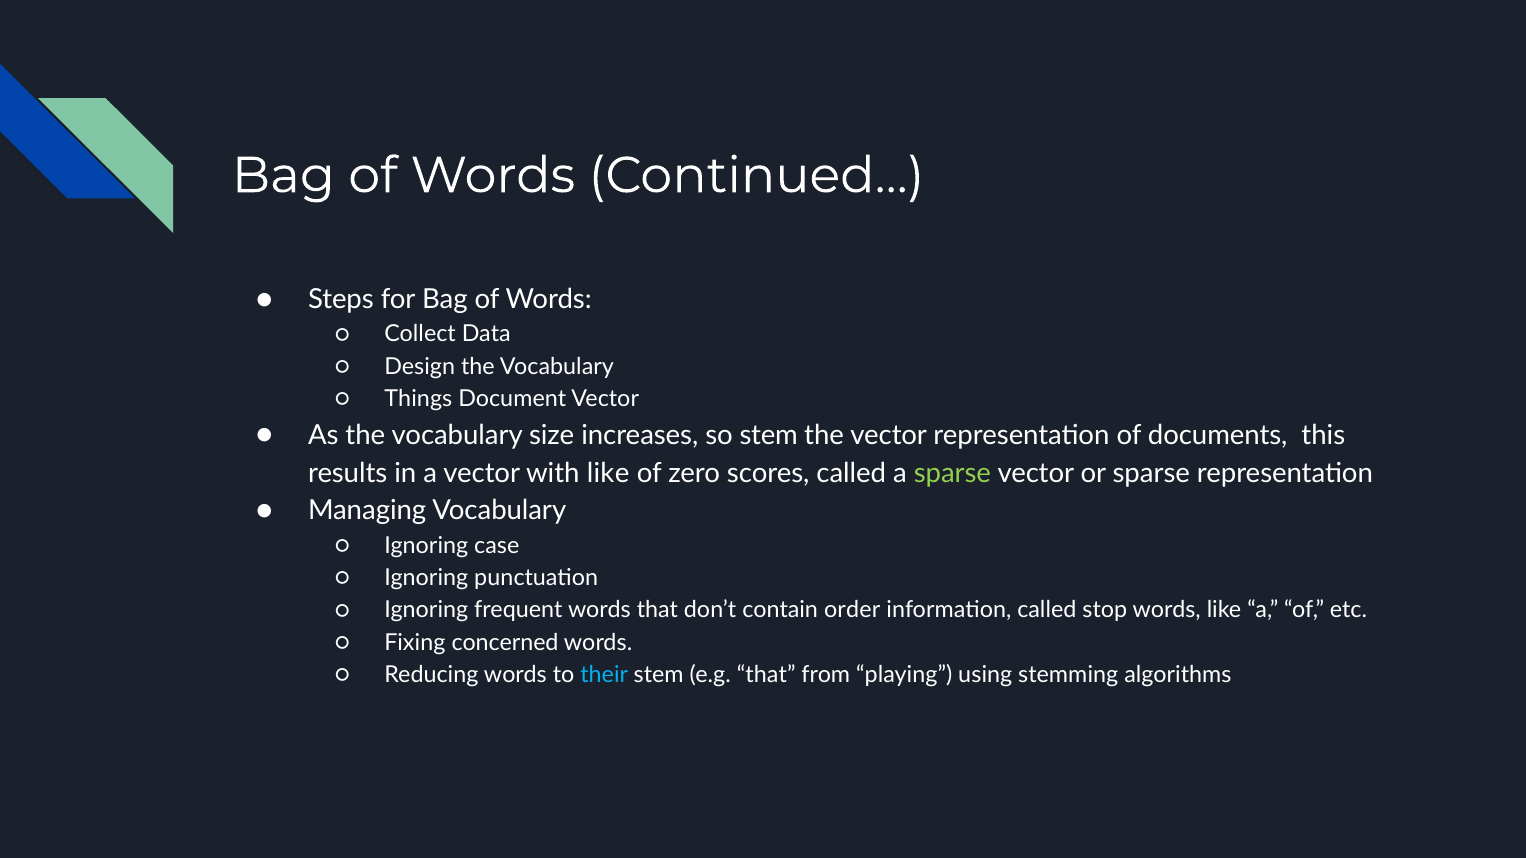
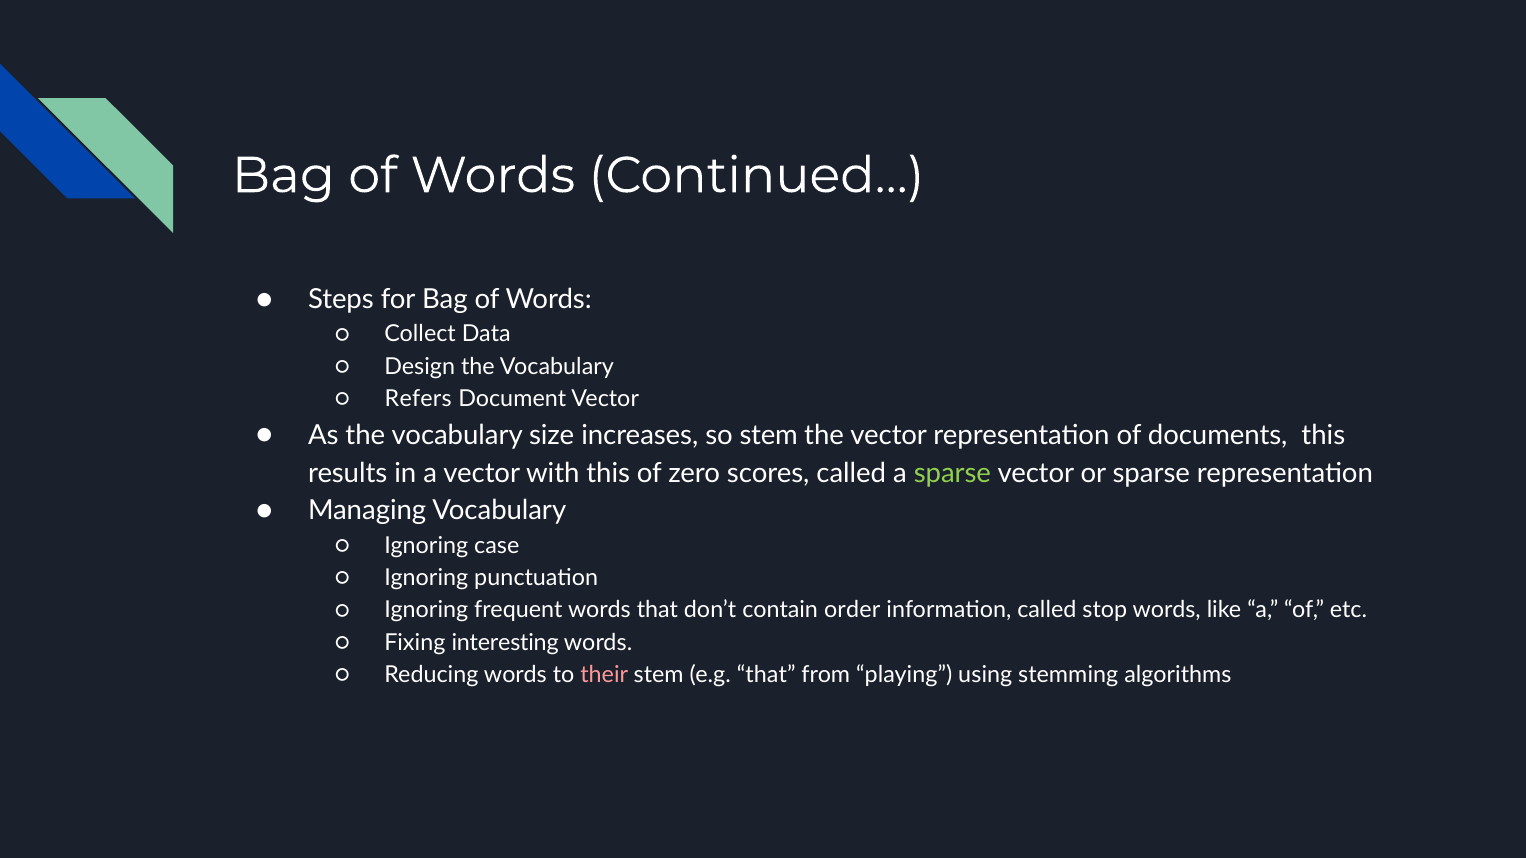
Things: Things -> Refers (418, 399)
with like: like -> this (608, 473)
concerned: concerned -> interesting (505, 643)
their colour: light blue -> pink (604, 675)
